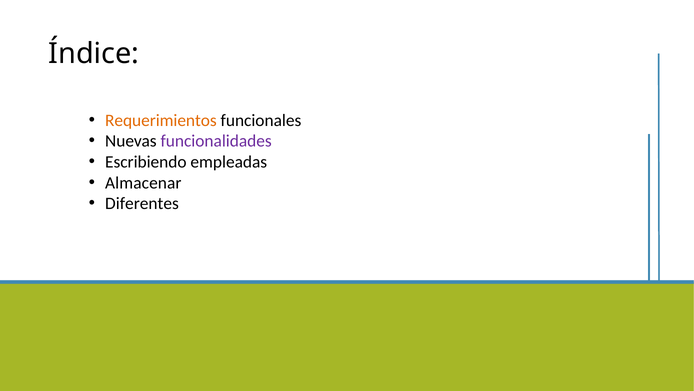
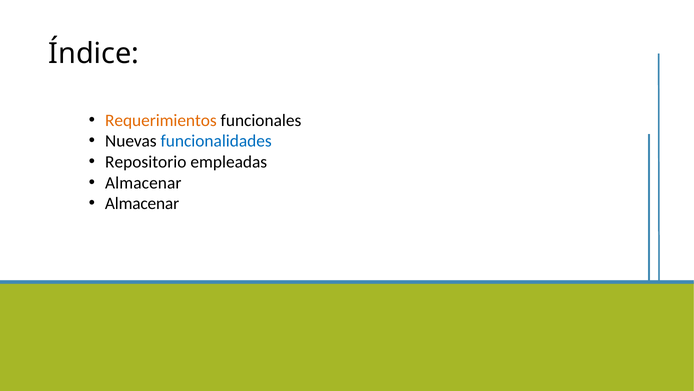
funcionalidades colour: purple -> blue (216, 141)
Escribiendo: Escribiendo -> Repositorio (146, 162)
Diferentes: Diferentes -> Almacenar (142, 203)
